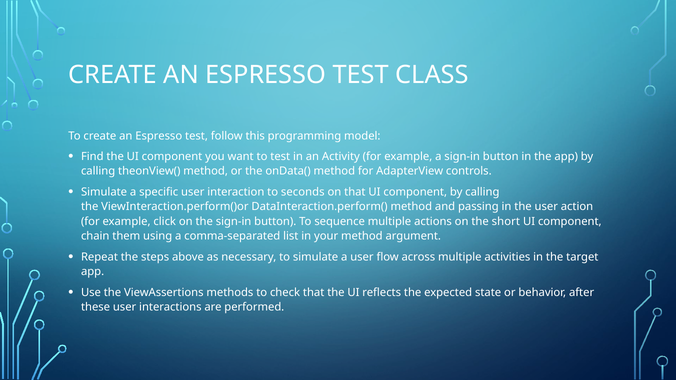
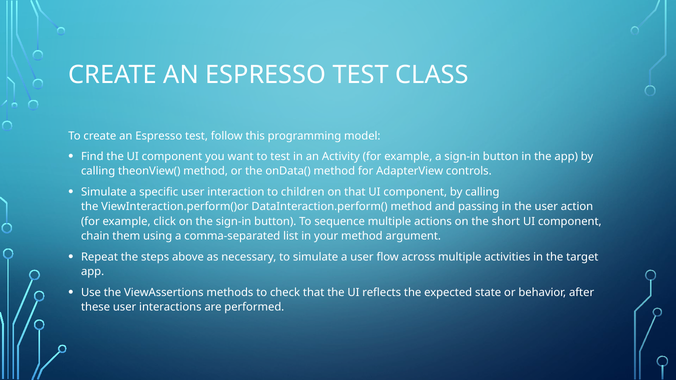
seconds: seconds -> children (303, 192)
